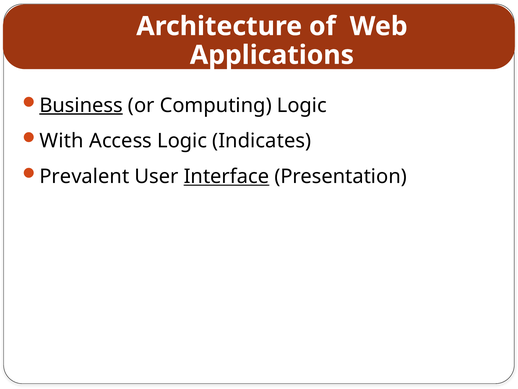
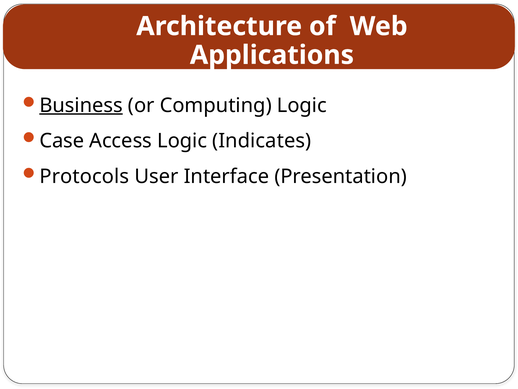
With: With -> Case (62, 141)
Prevalent: Prevalent -> Protocols (84, 176)
Interface underline: present -> none (226, 176)
